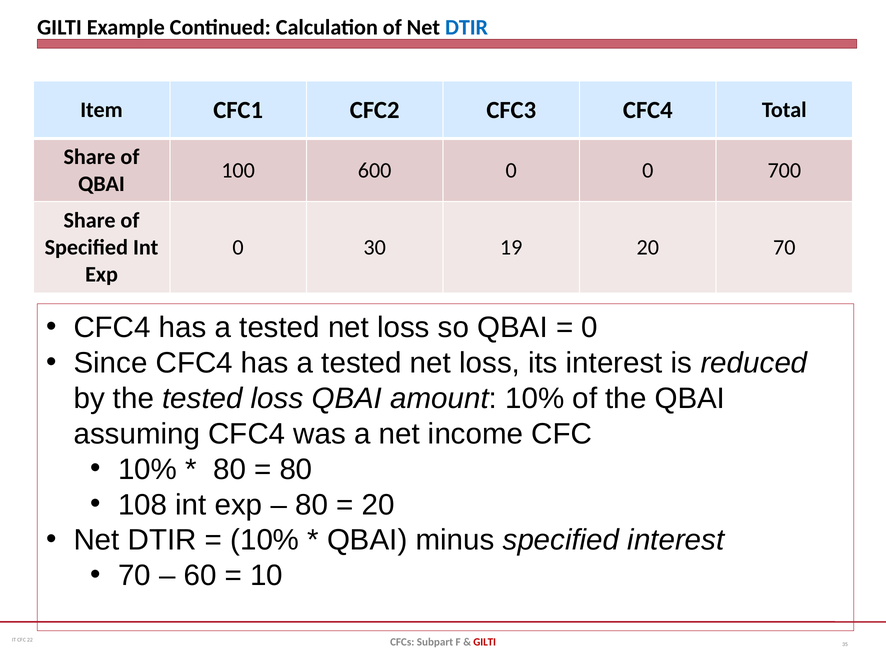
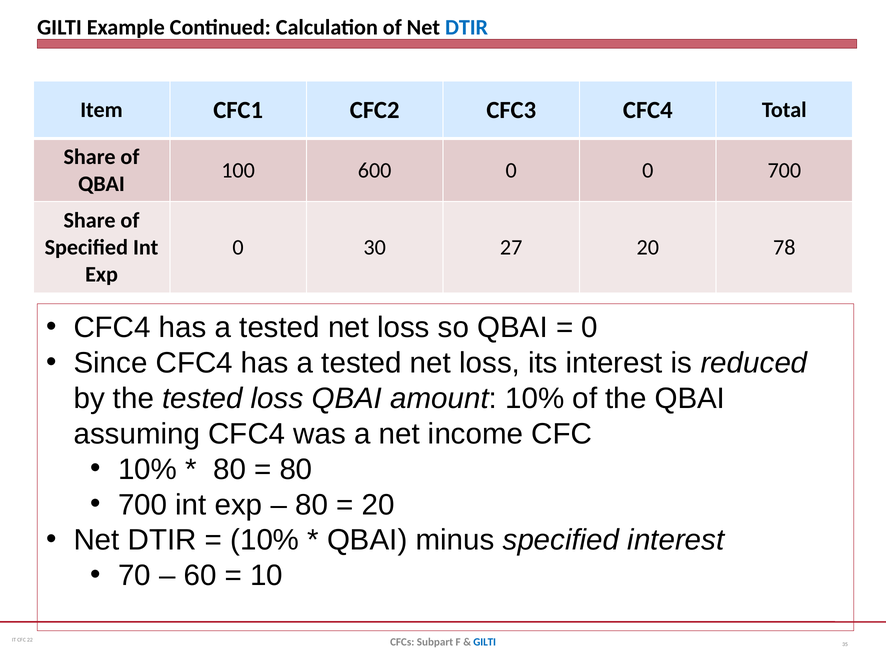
19: 19 -> 27 (511, 248)
20 70: 70 -> 78 (784, 248)
108: 108 -> 700 (143, 505)
GILTI colour: red -> blue (485, 643)
